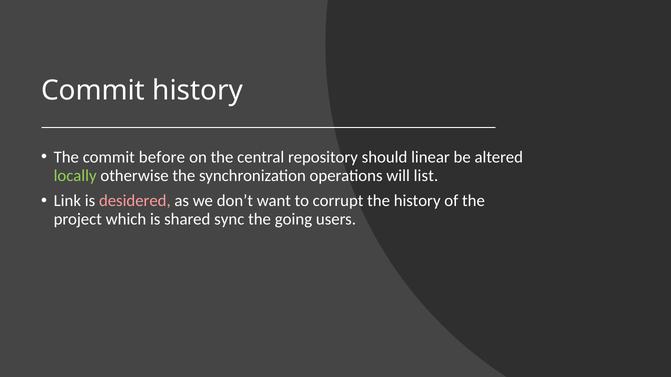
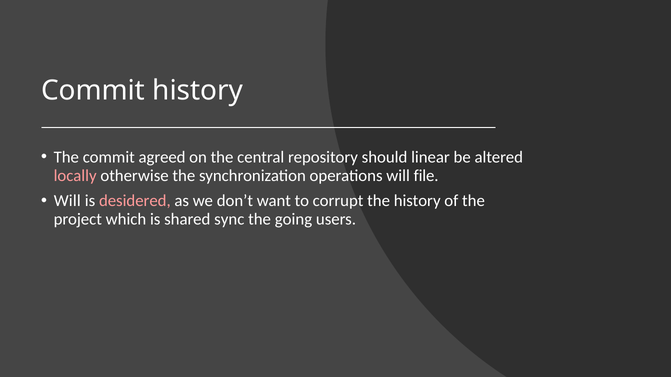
before: before -> agreed (162, 157)
locally colour: light green -> pink (75, 176)
list: list -> file (426, 176)
Link: Link -> Will (67, 201)
